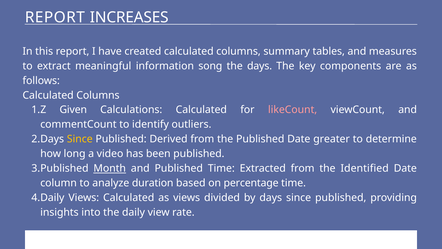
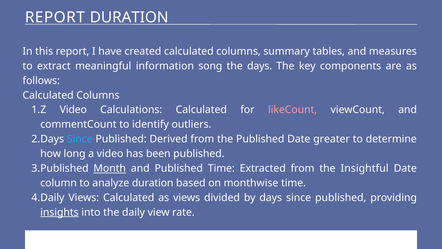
REPORT INCREASES: INCREASES -> DURATION (129, 17)
Given: Given -> Video (73, 110)
Since colour: yellow -> light blue (80, 139)
Identified: Identified -> Insightful (365, 168)
percentage: percentage -> monthwise (251, 183)
insights underline: none -> present (59, 212)
